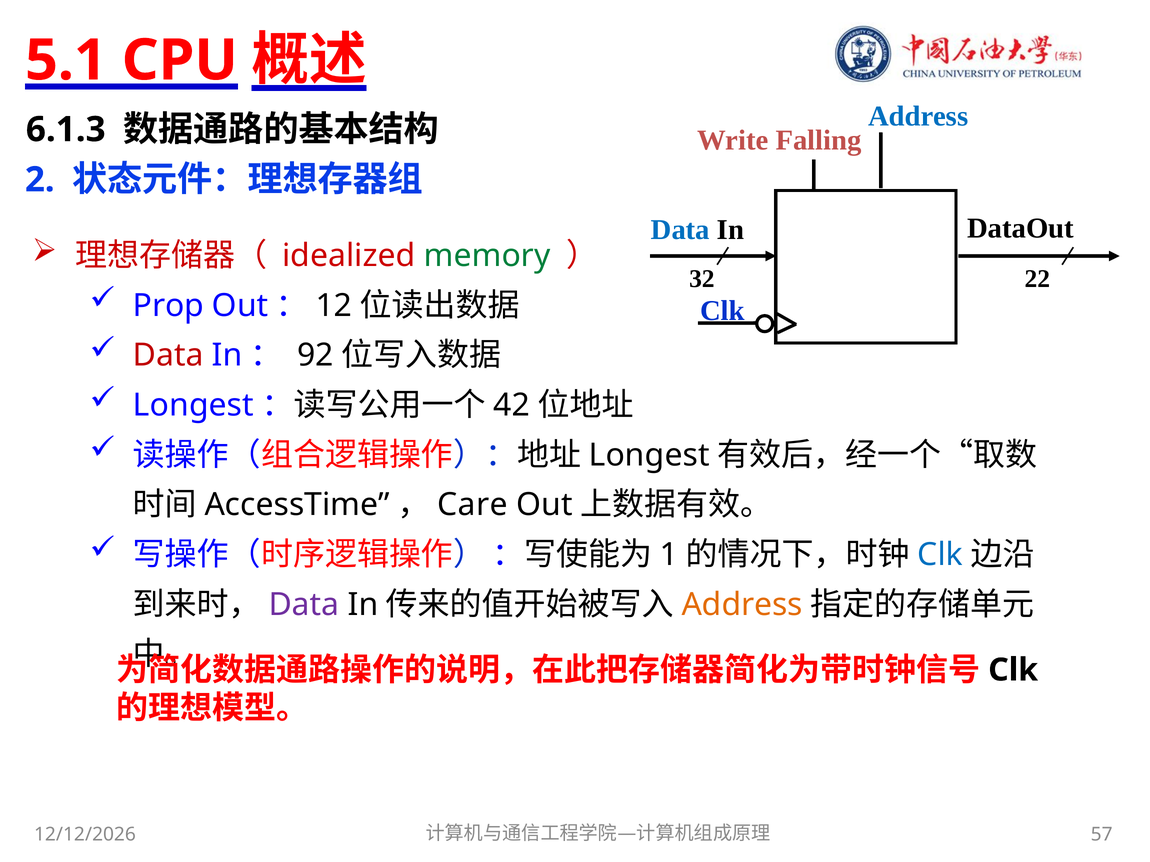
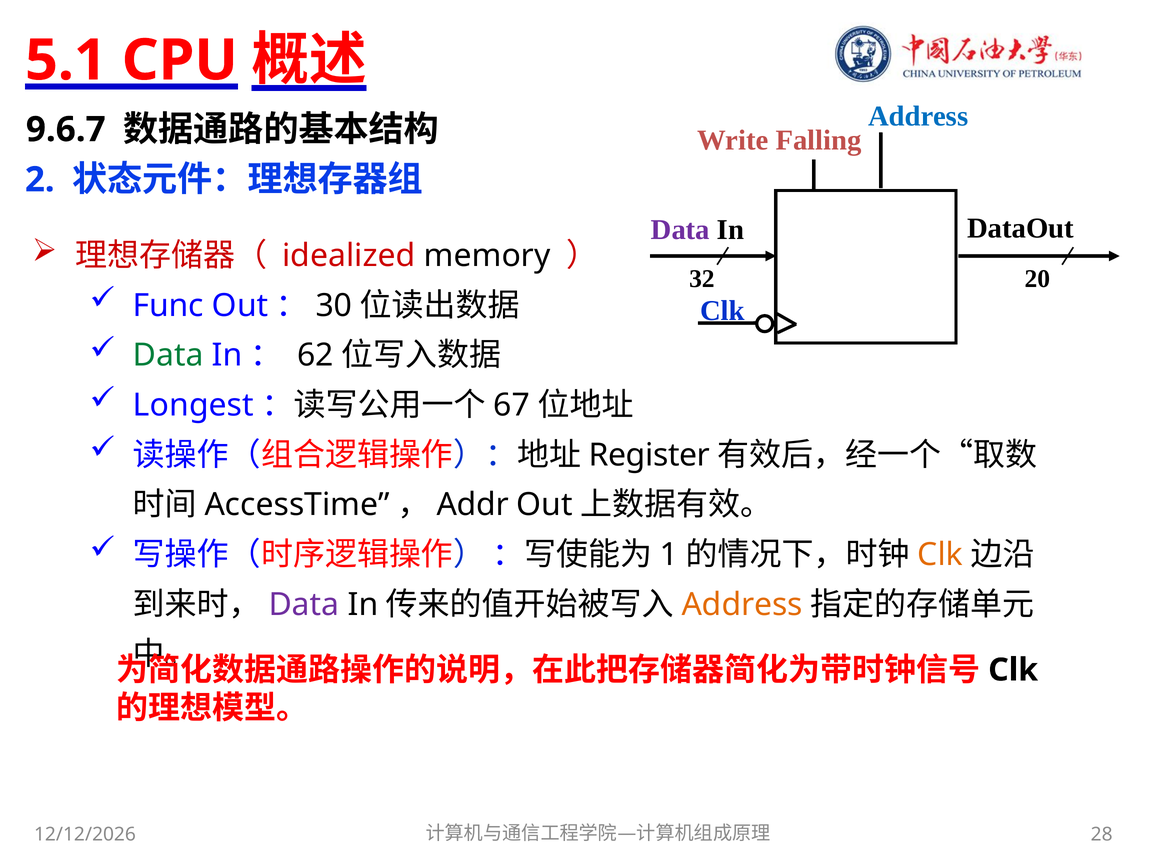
6.1.3: 6.1.3 -> 9.6.7 (66, 130)
Data colour: blue -> purple (680, 230)
memory colour: green -> black (487, 256)
22: 22 -> 20 (1037, 279)
Prop: Prop -> Func (168, 306)
12: 12 -> 30 (334, 306)
Data colour: red -> green (168, 356)
92: 92 -> 62 (315, 356)
42: 42 -> 67 (512, 405)
Longest: Longest -> Register (649, 455)
Care: Care -> Addr (473, 505)
Clk colour: blue -> orange (940, 555)
57: 57 -> 28 (1102, 835)
